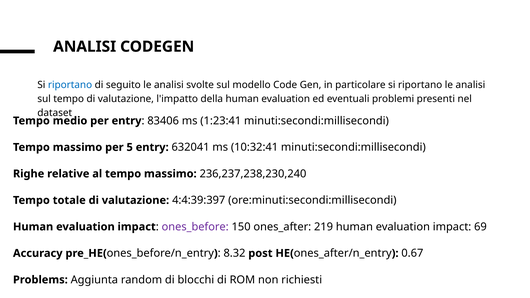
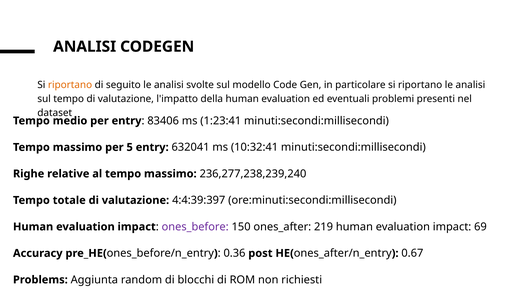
riportano colour: blue -> orange (70, 85)
236,237,238,230,240: 236,237,238,230,240 -> 236,277,238,239,240 (253, 174)
8.32: 8.32 -> 0.36 (234, 253)
